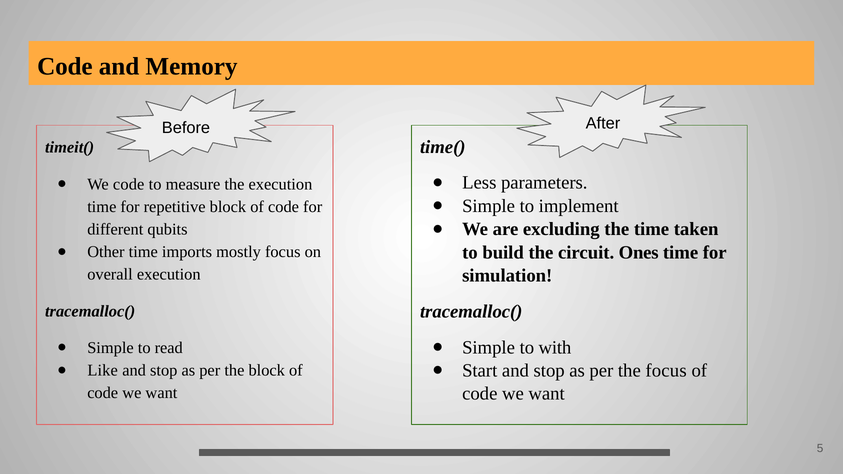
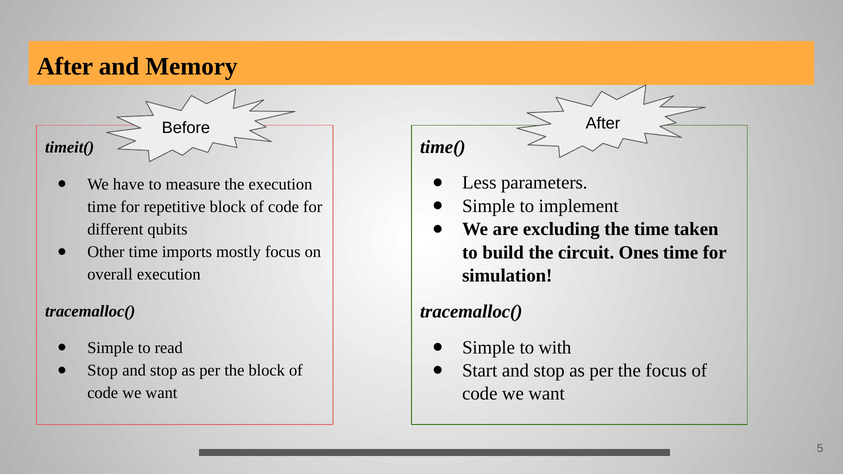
Code: Code -> After (65, 66)
We code: code -> have (129, 184)
Like: Like -> Stop (103, 371)
